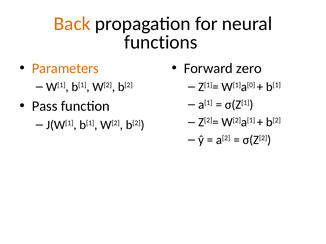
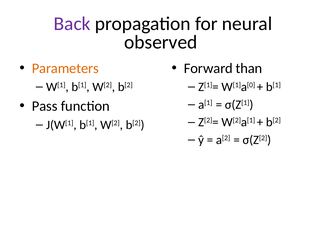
Back colour: orange -> purple (72, 24)
functions: functions -> observed (161, 42)
zero: zero -> than (249, 68)
